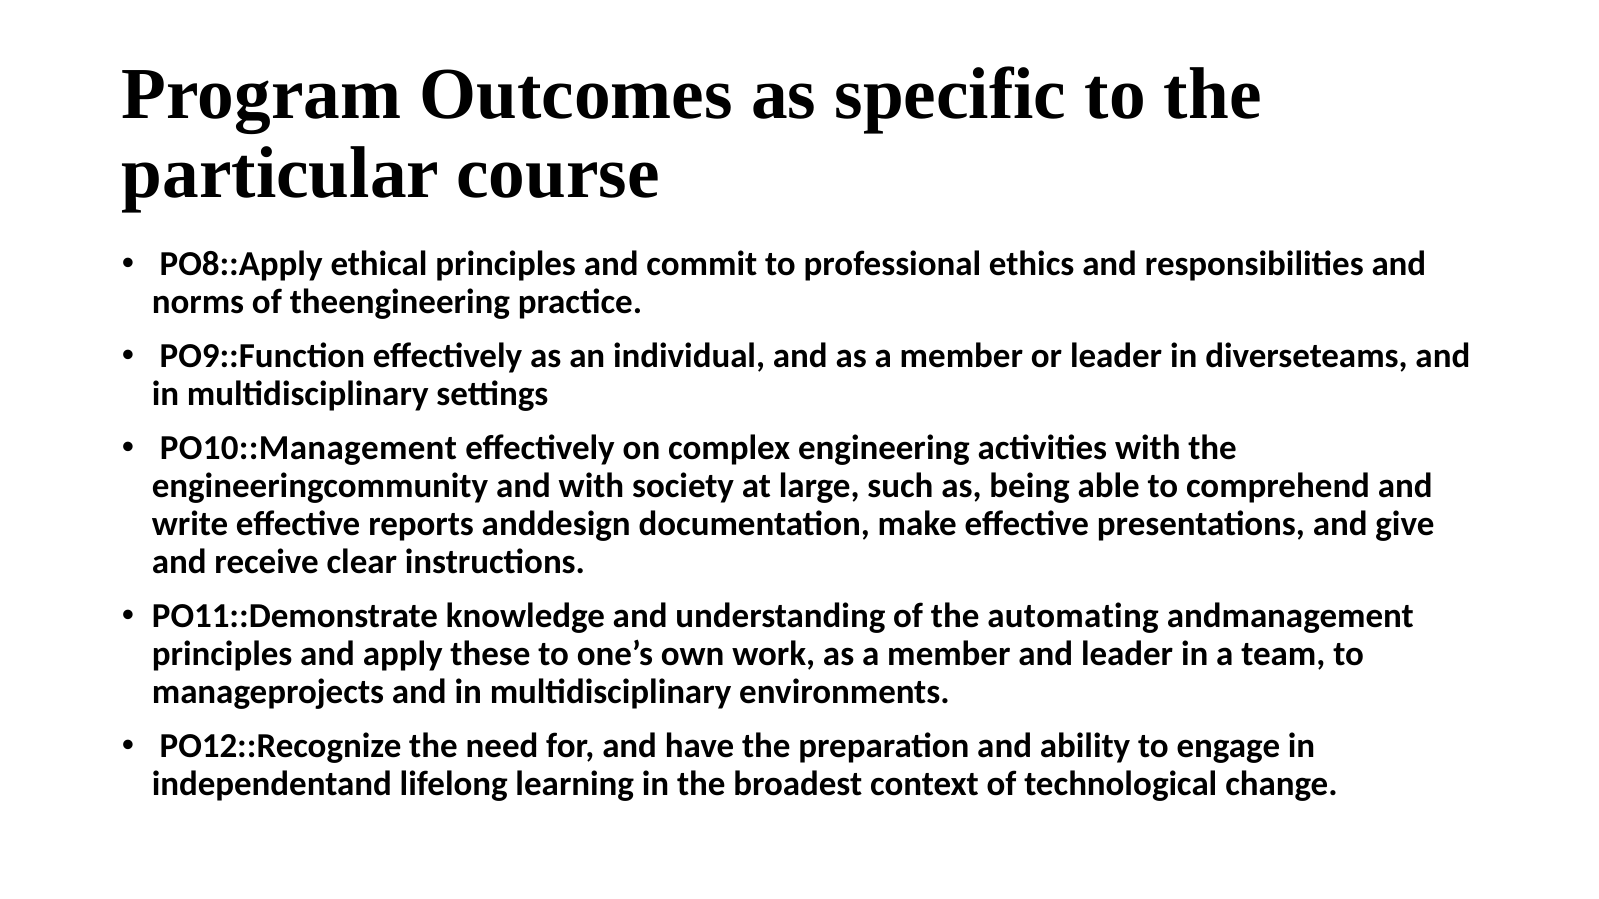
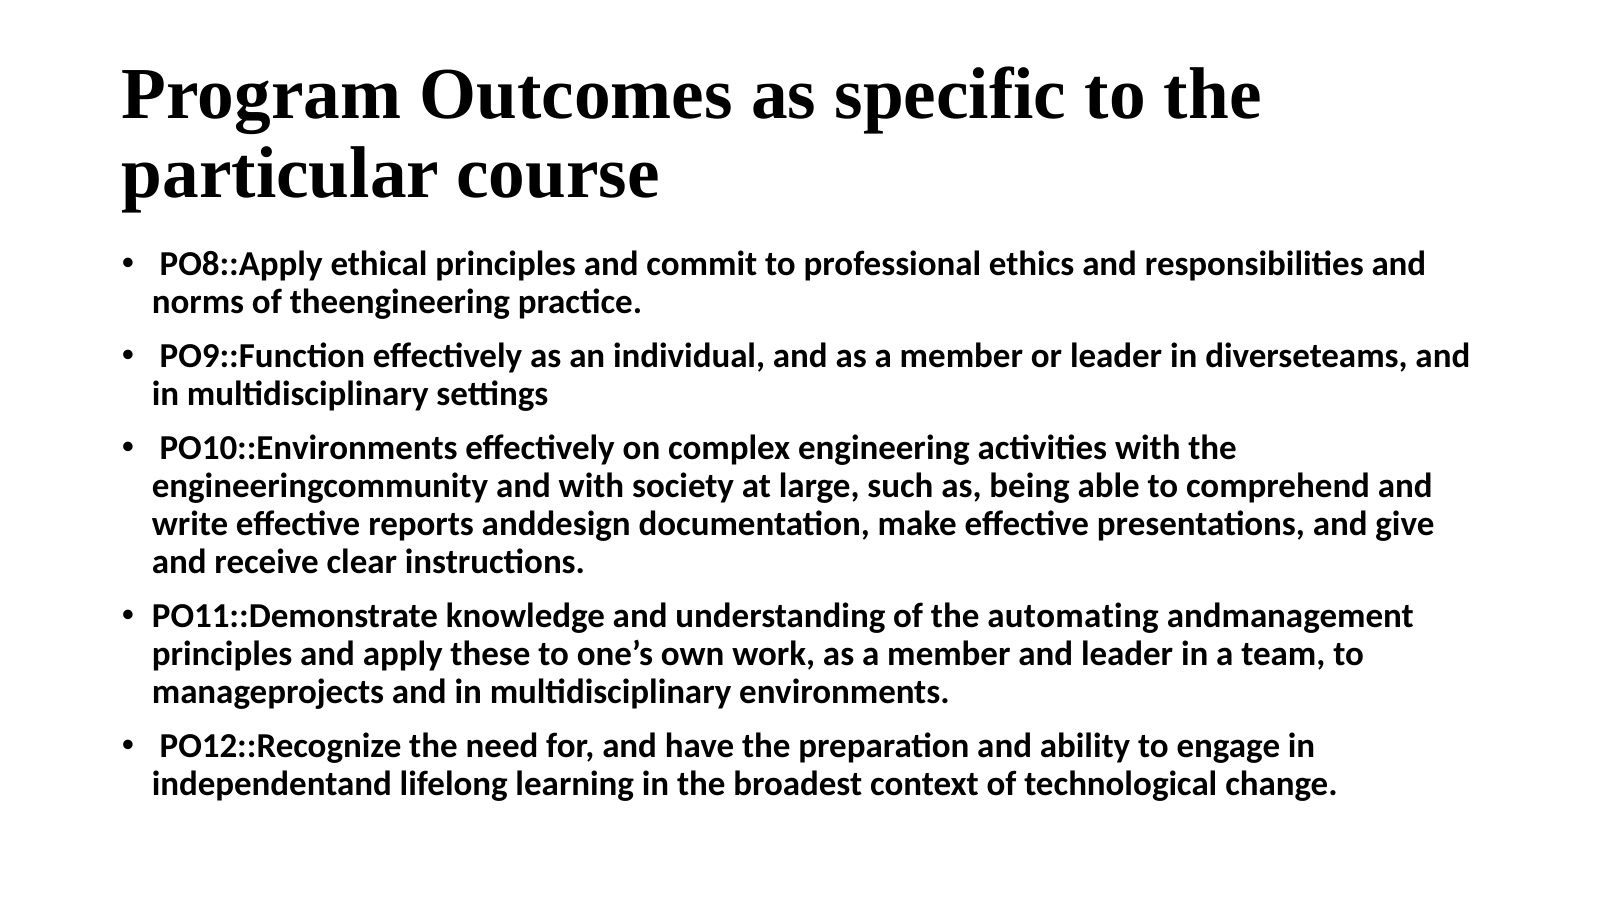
PO10::Management: PO10::Management -> PO10::Environments (309, 449)
